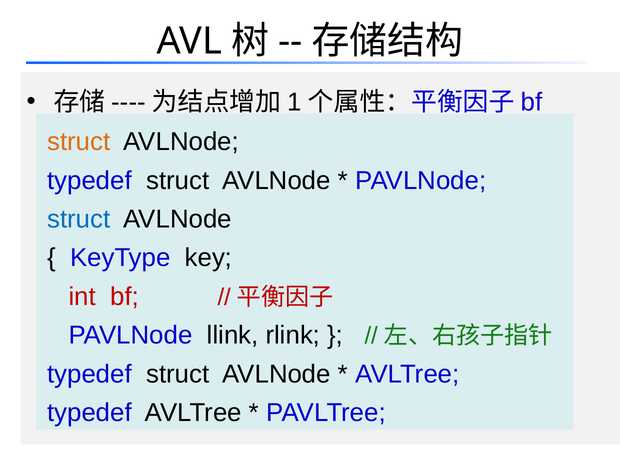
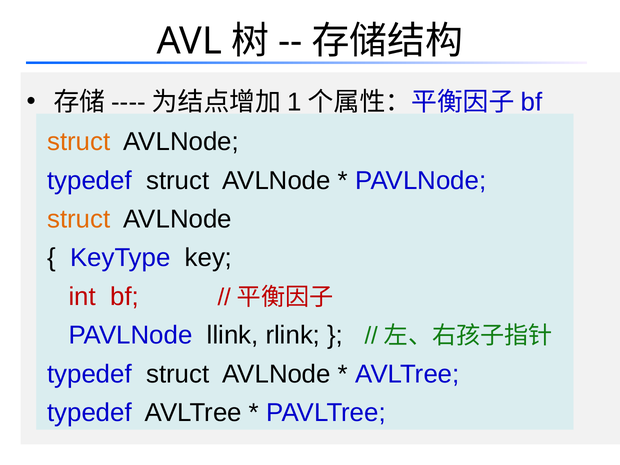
struct colour: blue -> orange (79, 219)
